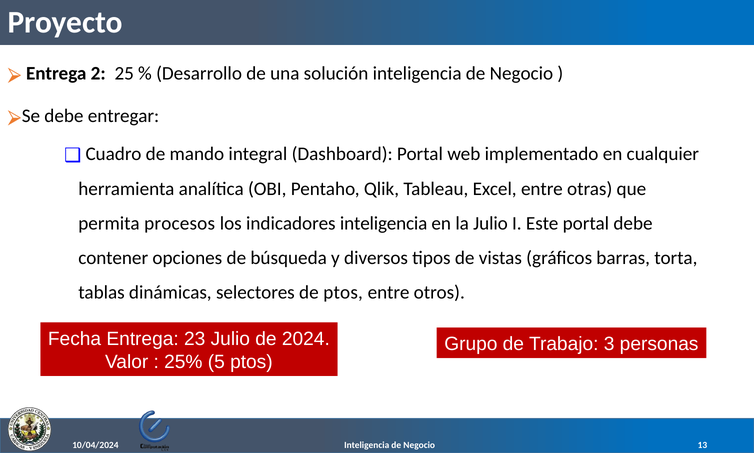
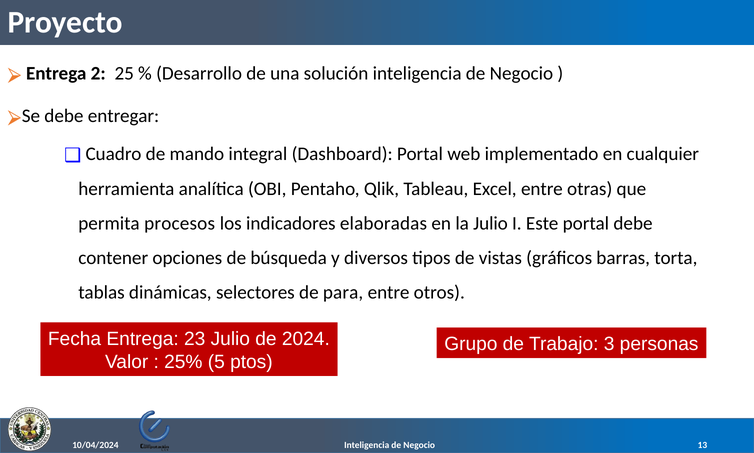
indicadores inteligencia: inteligencia -> elaboradas (383, 223)
de ptos: ptos -> para (343, 292)
